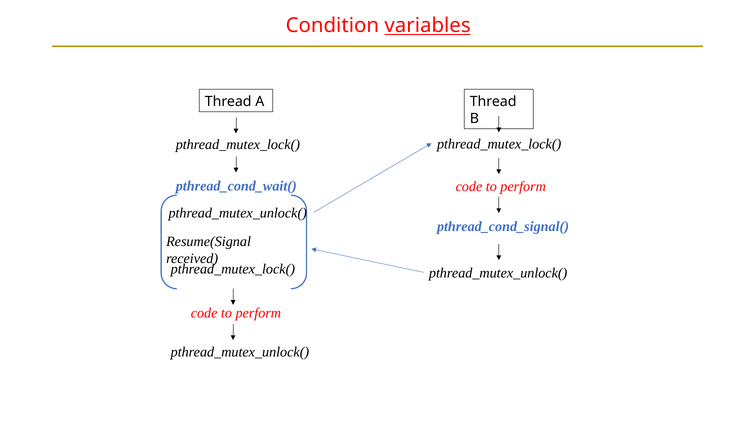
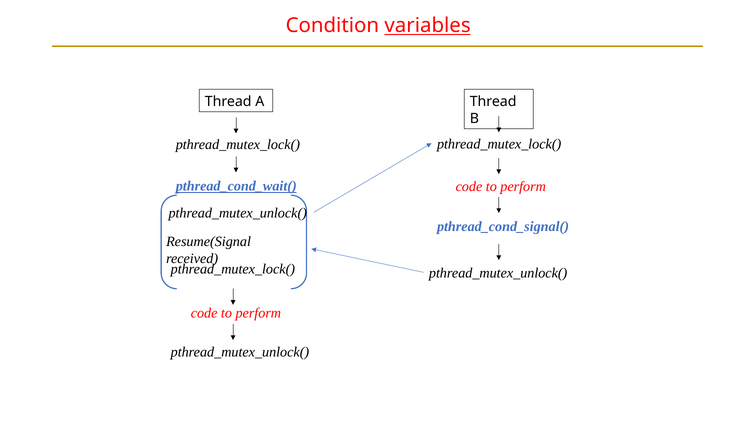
pthread_cond_wait( underline: none -> present (236, 186)
